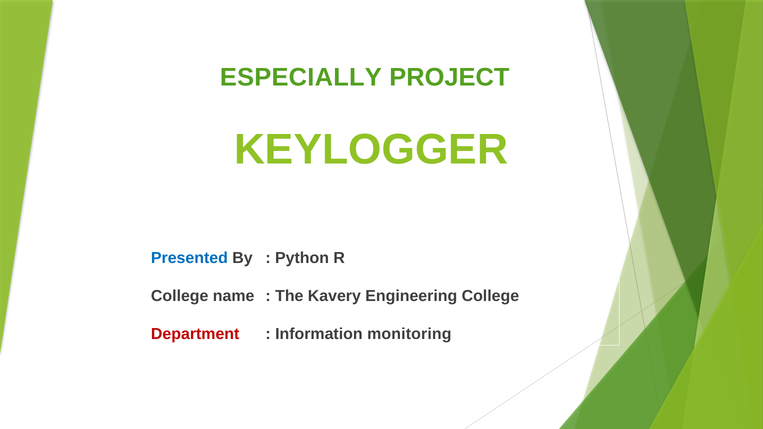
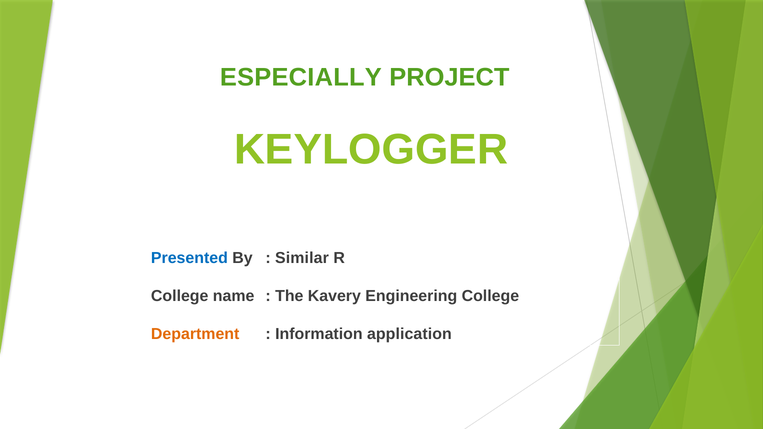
Python: Python -> Similar (302, 258)
Department colour: red -> orange (195, 334)
monitoring: monitoring -> application (409, 334)
